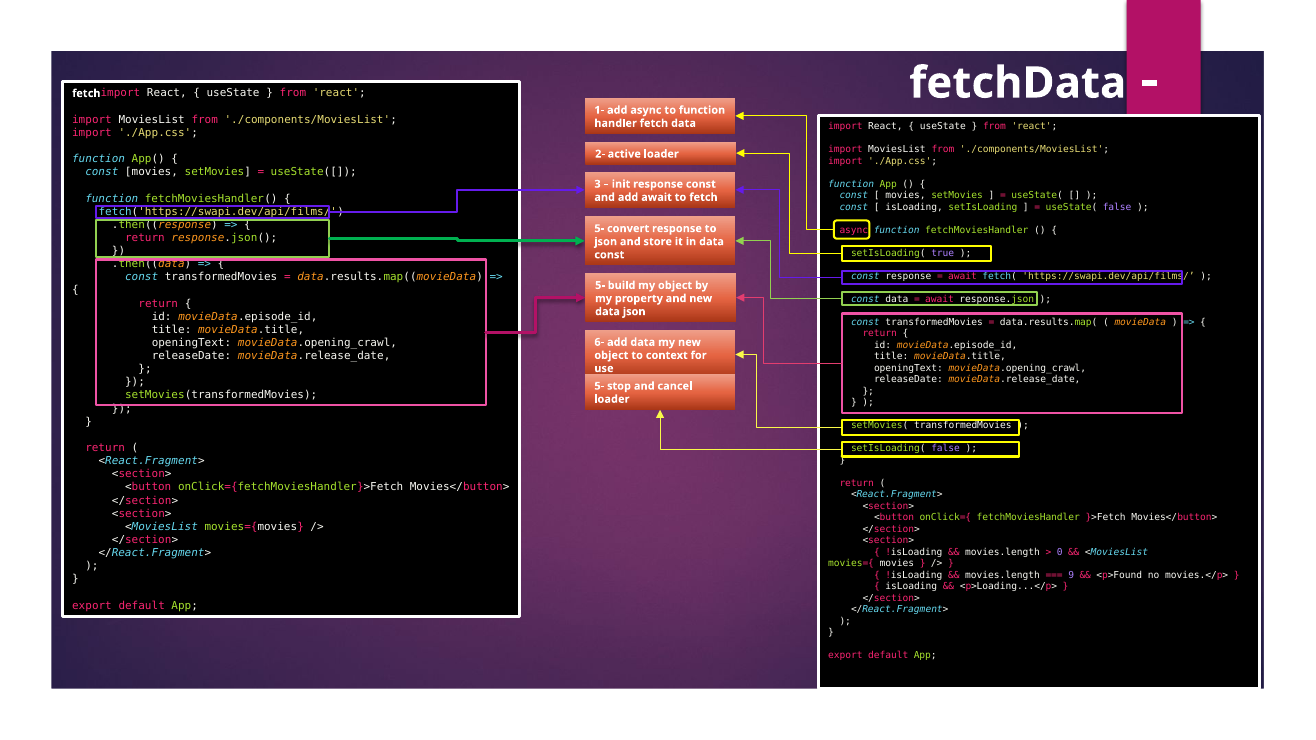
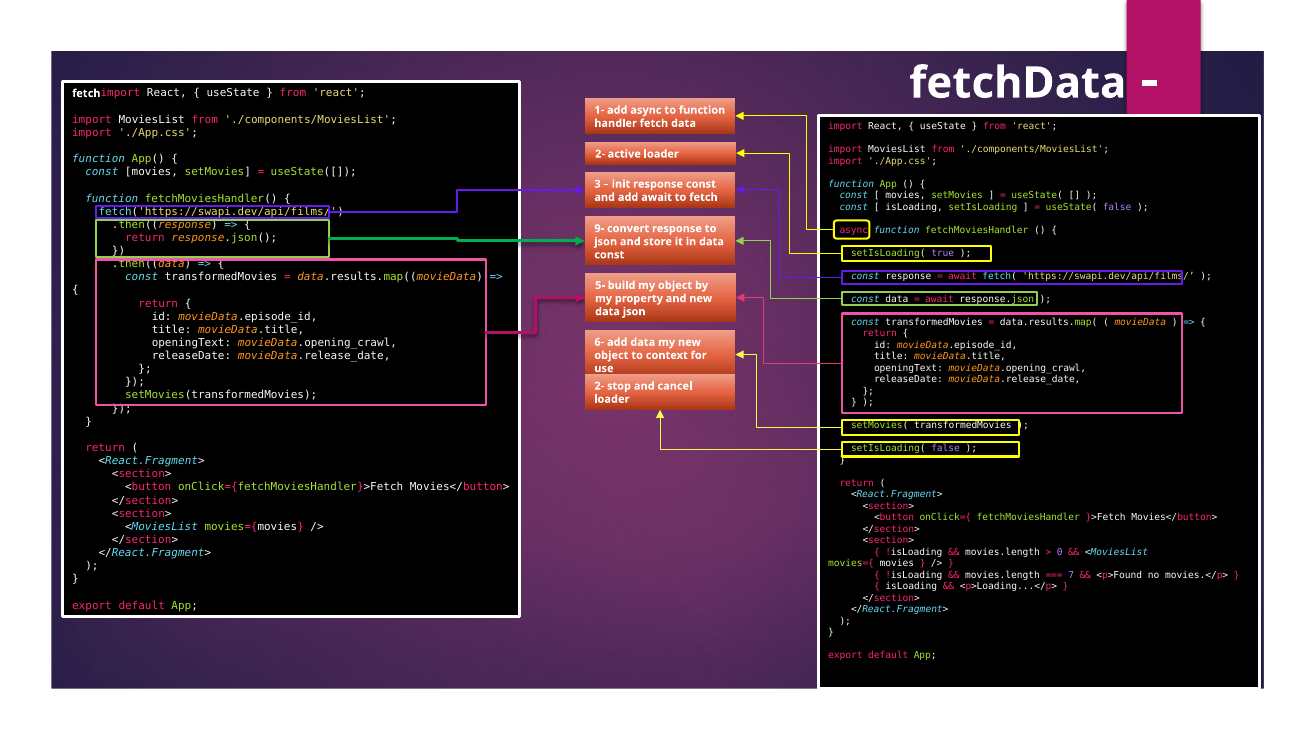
5-: 5- -> 9- (599, 229)
5-: 5- -> 2- (599, 386)
9: 9 -> 7 (1071, 575)
